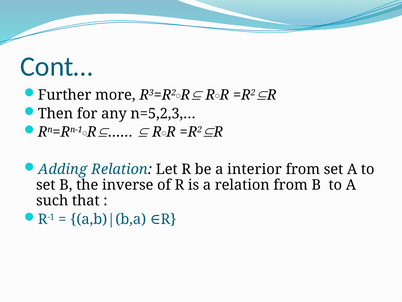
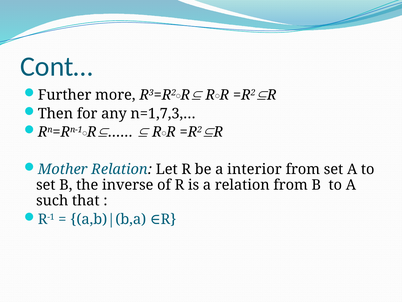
n=5,2,3,…: n=5,2,3,… -> n=1,7,3,… (163, 113)
Adding: Adding -> Mother (63, 169)
